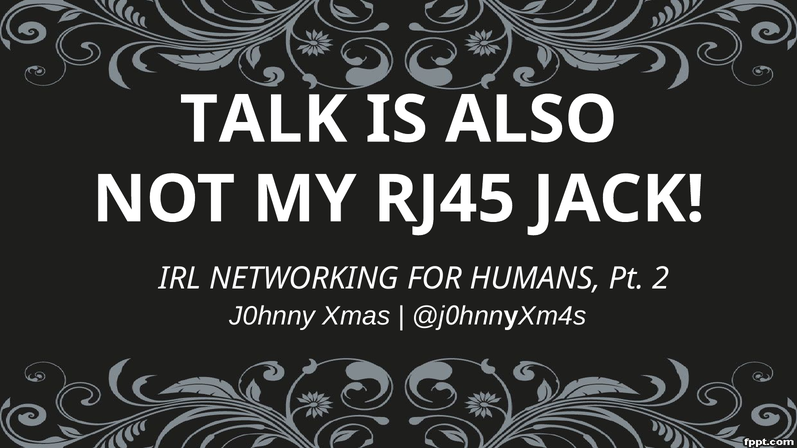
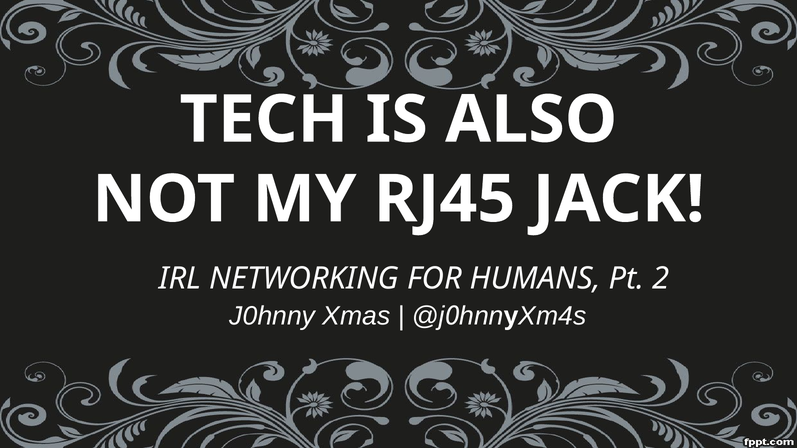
TALK: TALK -> TECH (264, 120)
